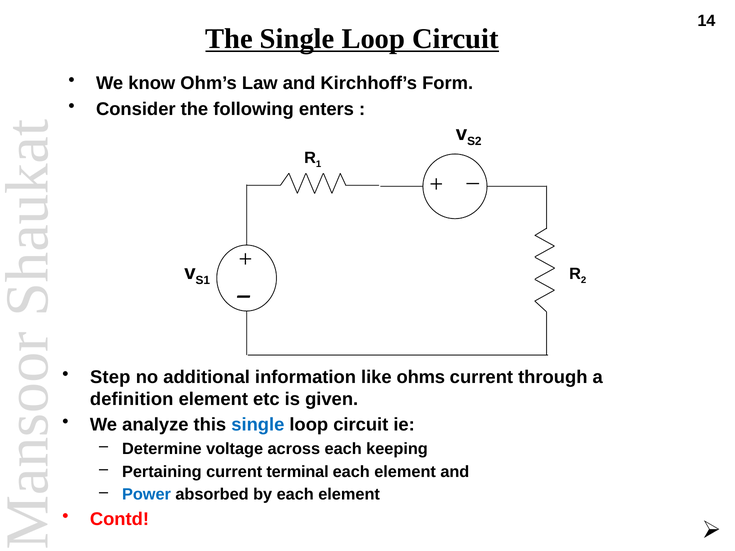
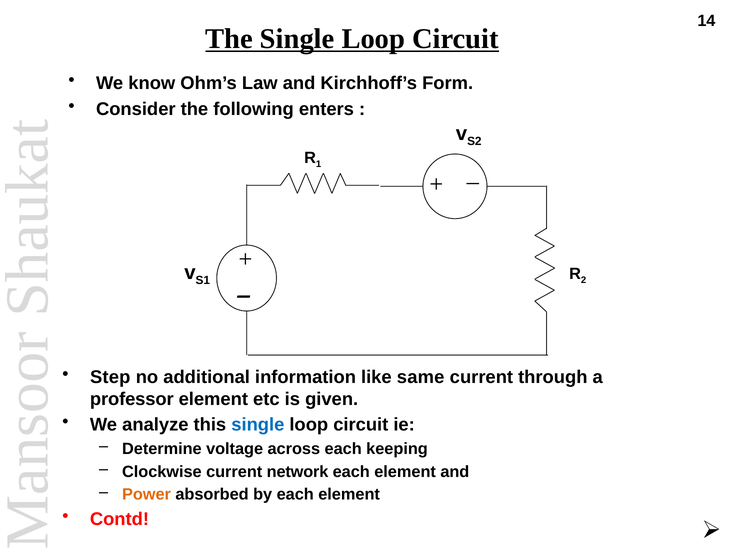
ohms: ohms -> same (421, 377)
definition: definition -> professor (132, 399)
Pertaining: Pertaining -> Clockwise (162, 472)
terminal: terminal -> network (298, 472)
Power colour: blue -> orange (147, 495)
